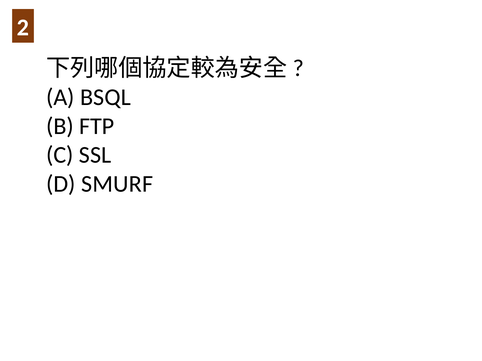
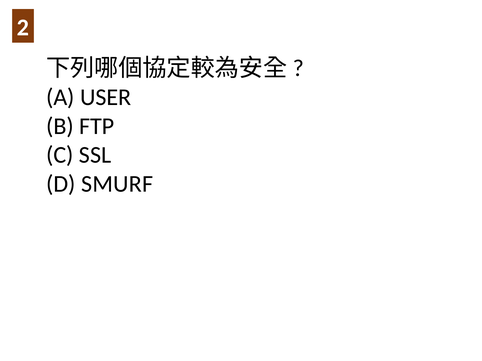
BSQL: BSQL -> USER (106, 97)
